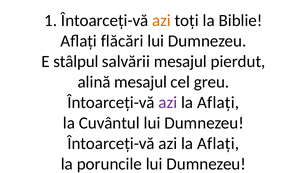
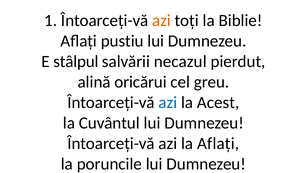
flăcări: flăcări -> pustiu (122, 41)
salvării mesajul: mesajul -> necazul (180, 61)
alină mesajul: mesajul -> oricărui (141, 82)
azi colour: purple -> blue (168, 102)
Aflați: Aflați -> Acest (218, 102)
